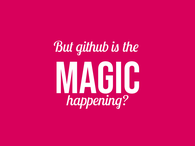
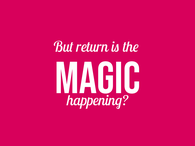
github: github -> return (92, 47)
